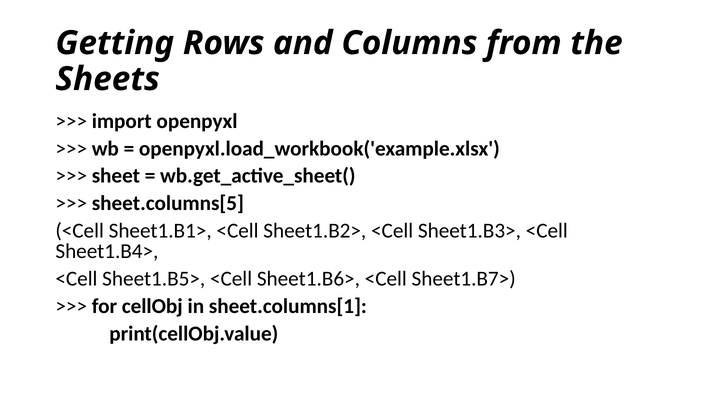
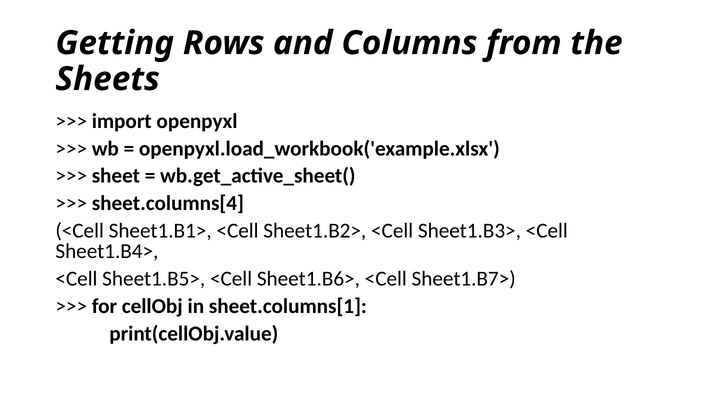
sheet.columns[5: sheet.columns[5 -> sheet.columns[4 (168, 203)
